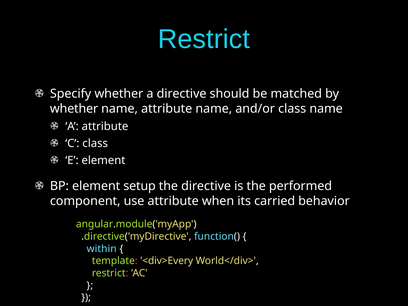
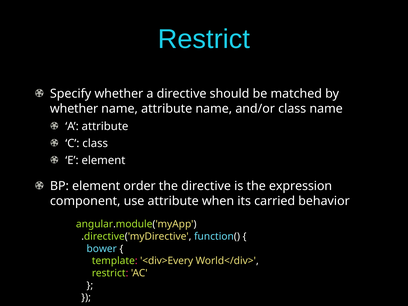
setup: setup -> order (140, 186)
performed: performed -> expression (301, 186)
within: within -> bower (102, 249)
